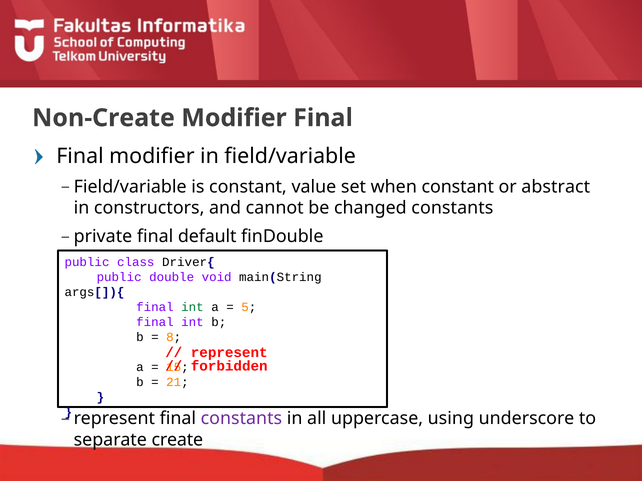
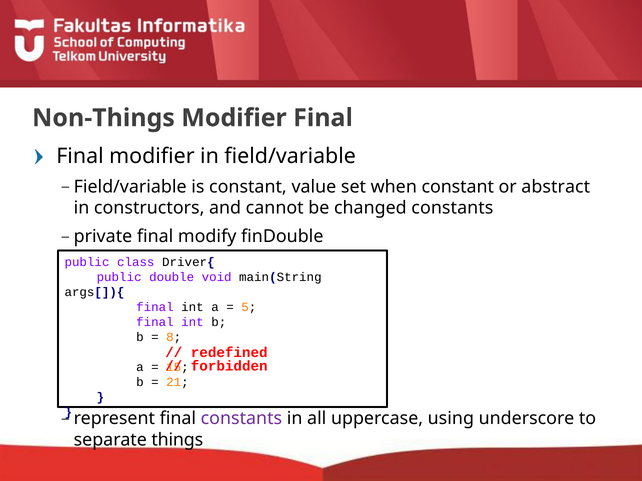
Non-Create: Non-Create -> Non-Things (103, 118)
default: default -> modify (207, 237)
int colour: green -> black (192, 307)
represent: represent -> redefined (229, 353)
create: create -> things (177, 440)
